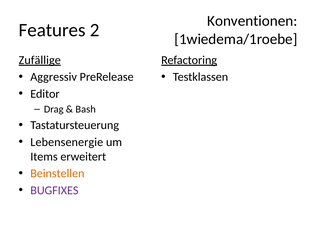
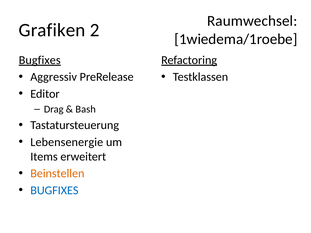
Konventionen: Konventionen -> Raumwechsel (252, 21)
Features: Features -> Grafiken (52, 30)
Zufällige: Zufällige -> Bugfixes (40, 60)
BUGFIXES colour: purple -> blue (54, 191)
